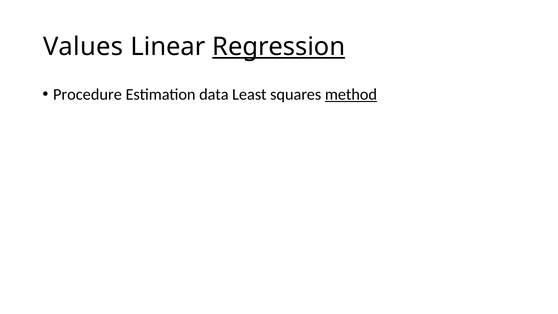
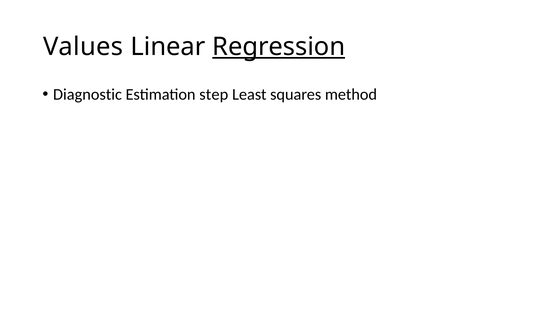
Procedure: Procedure -> Diagnostic (87, 94)
data: data -> step (214, 94)
method underline: present -> none (351, 94)
